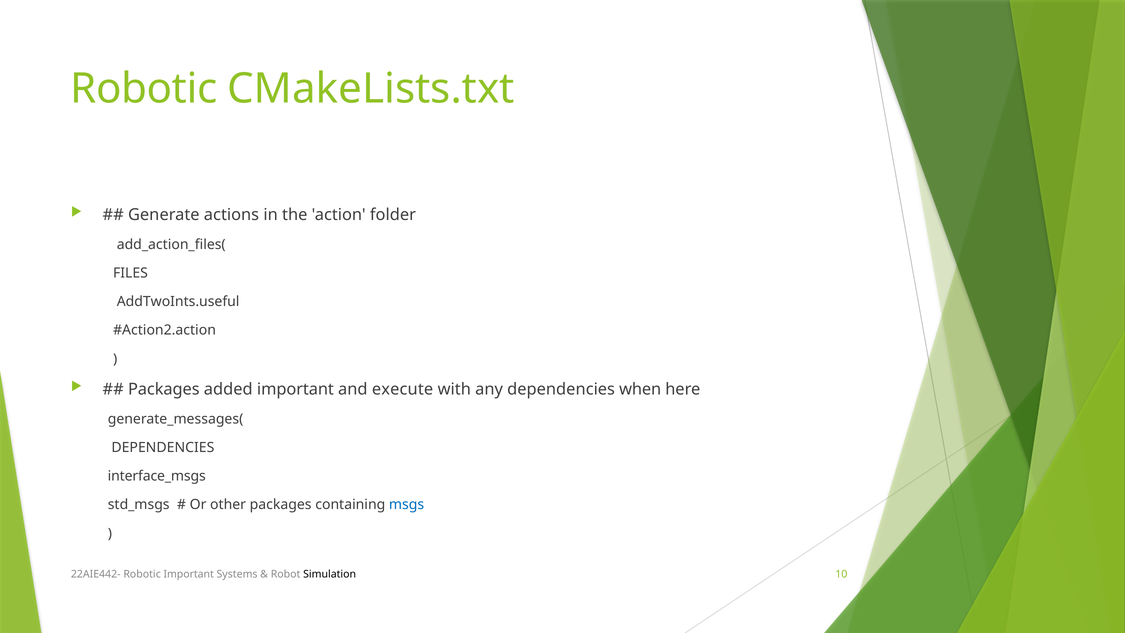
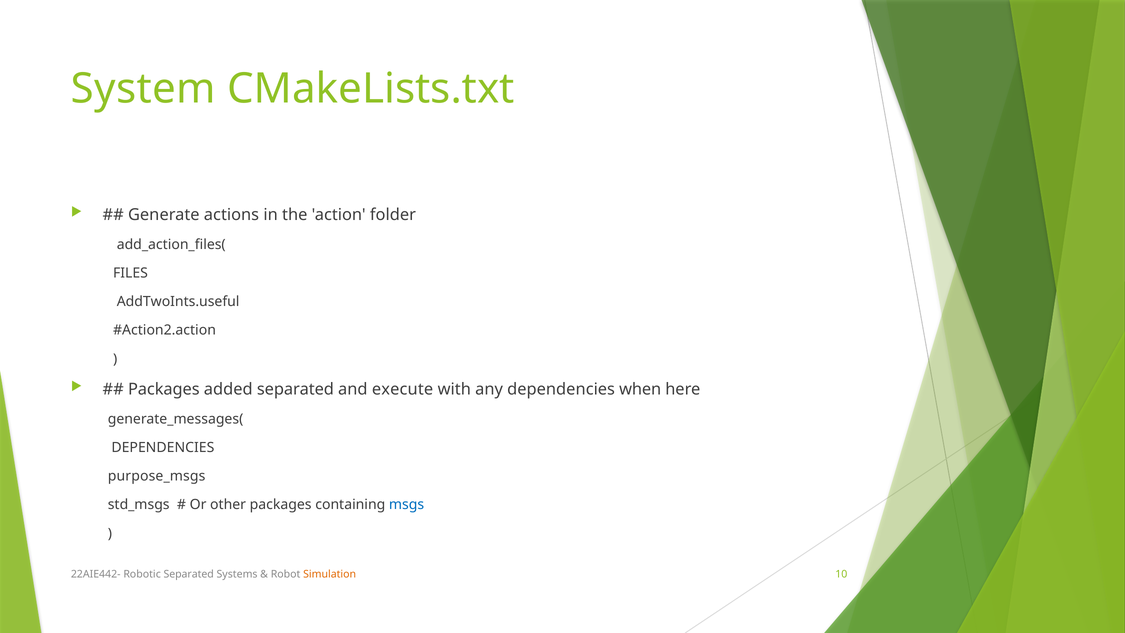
Robotic: Robotic -> System (143, 89)
added important: important -> separated (295, 389)
interface_msgs: interface_msgs -> purpose_msgs (157, 476)
Robotic Important: Important -> Separated (189, 574)
Simulation colour: black -> orange (330, 574)
